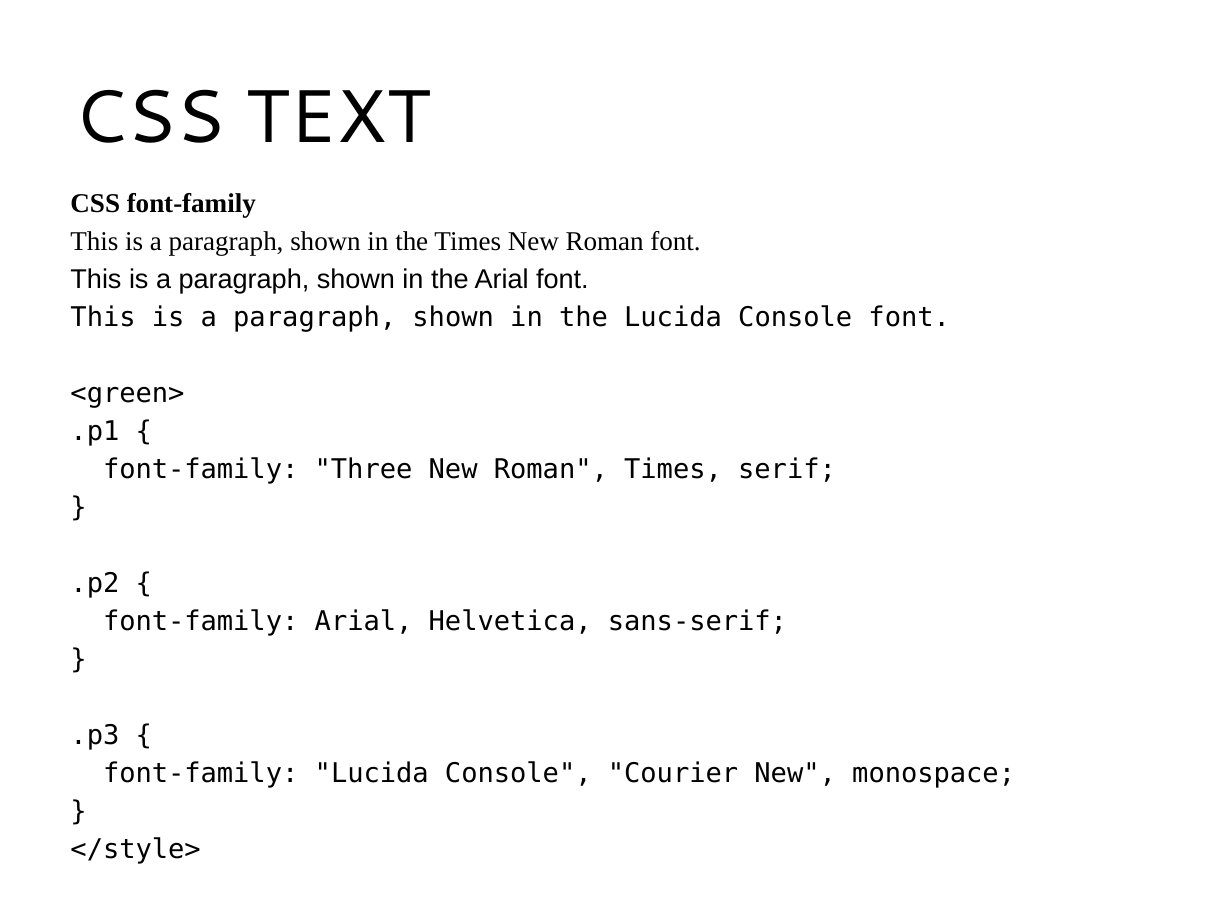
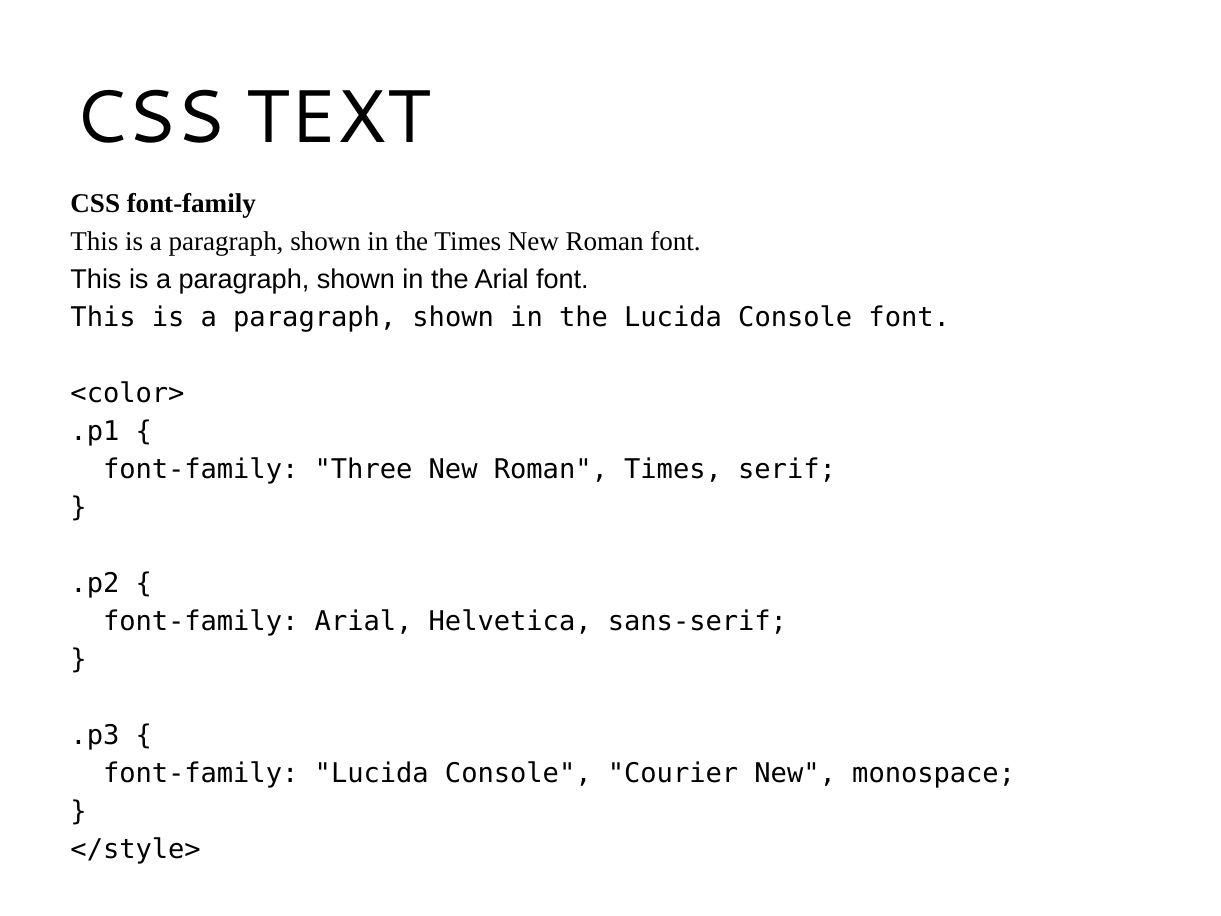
<green>: <green> -> <color> (127, 393)
